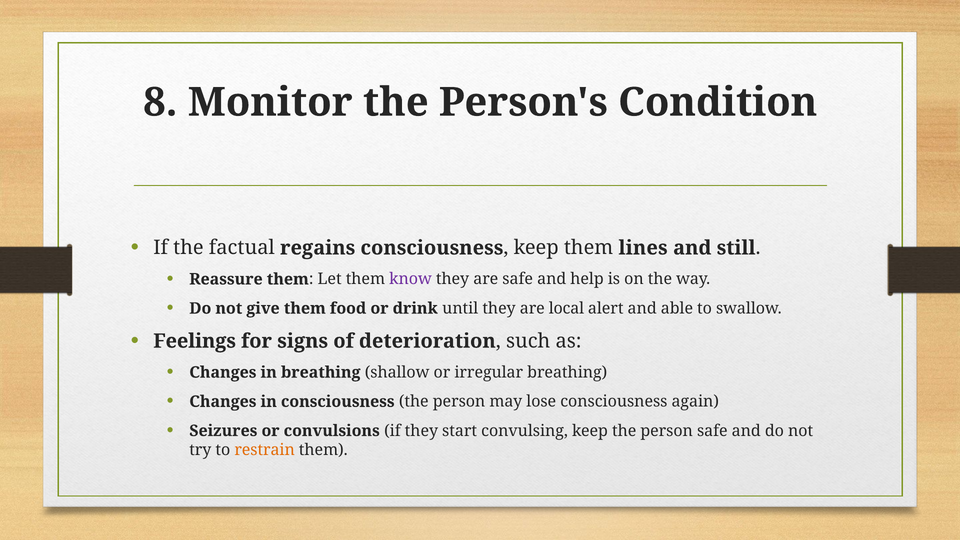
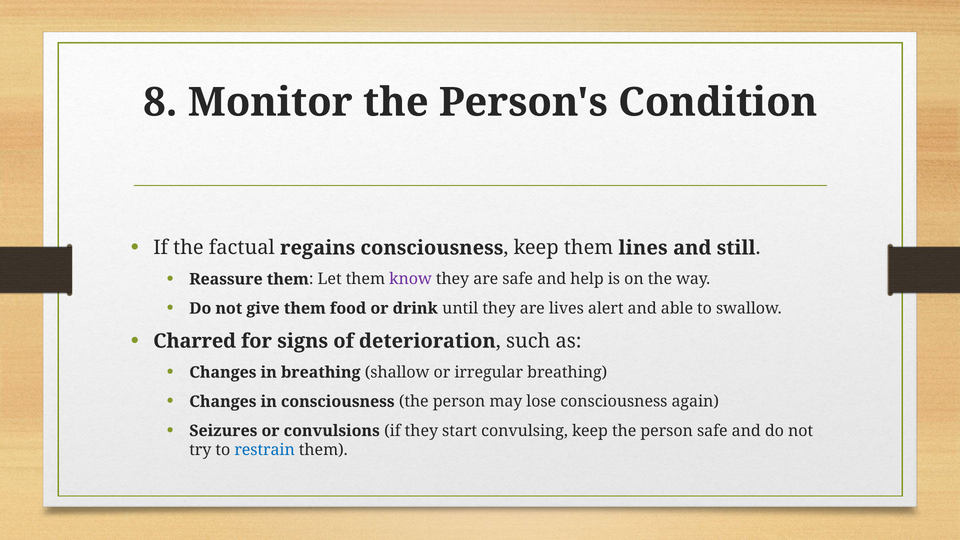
local: local -> lives (566, 308)
Feelings: Feelings -> Charred (195, 341)
restrain colour: orange -> blue (265, 450)
